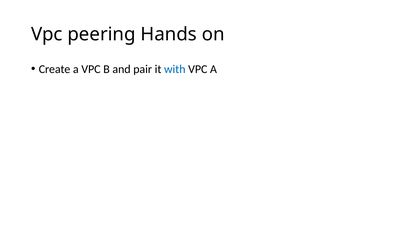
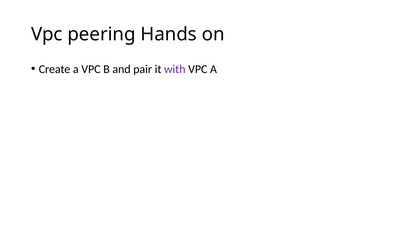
with colour: blue -> purple (175, 69)
